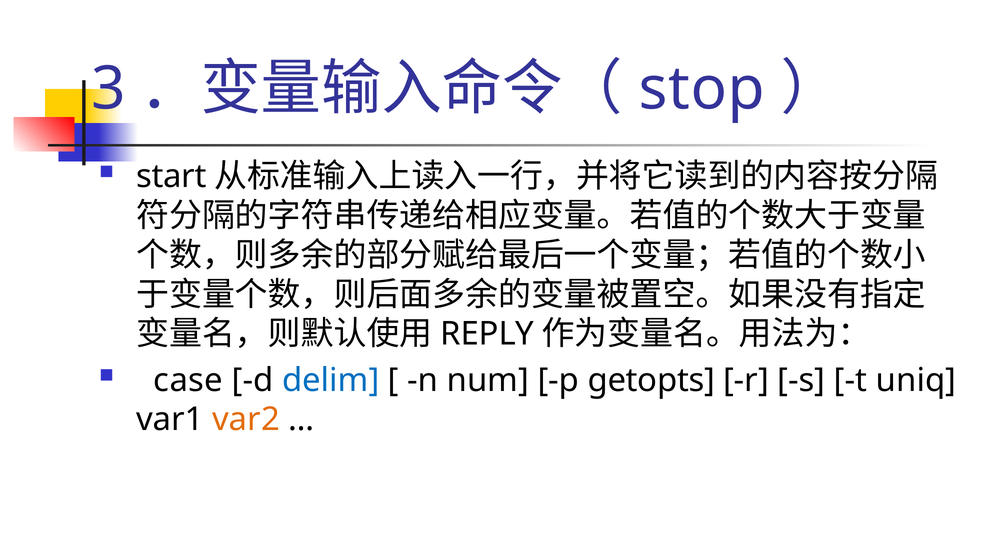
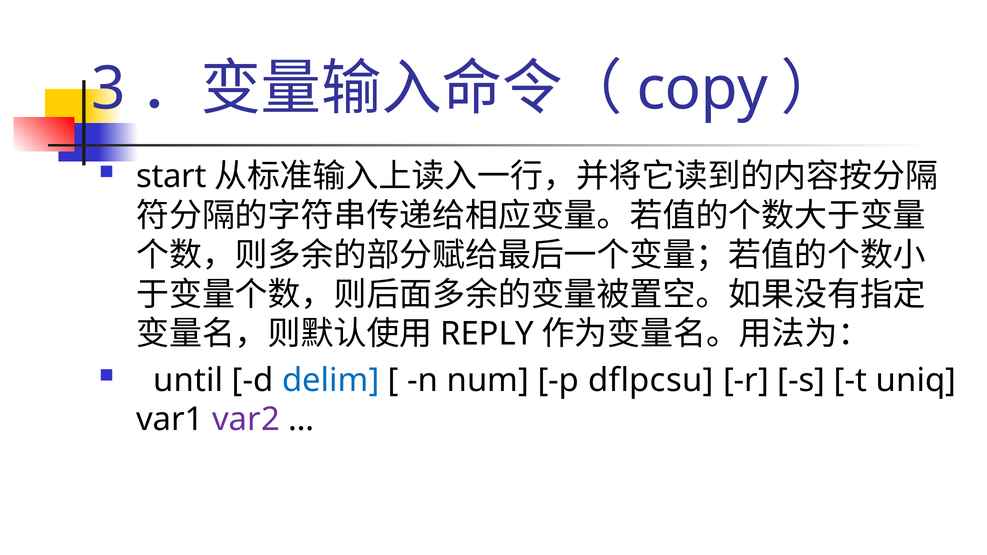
stop: stop -> copy (702, 89)
case: case -> until (188, 380)
getopts: getopts -> dflpcsu (651, 380)
var2 colour: orange -> purple (246, 420)
